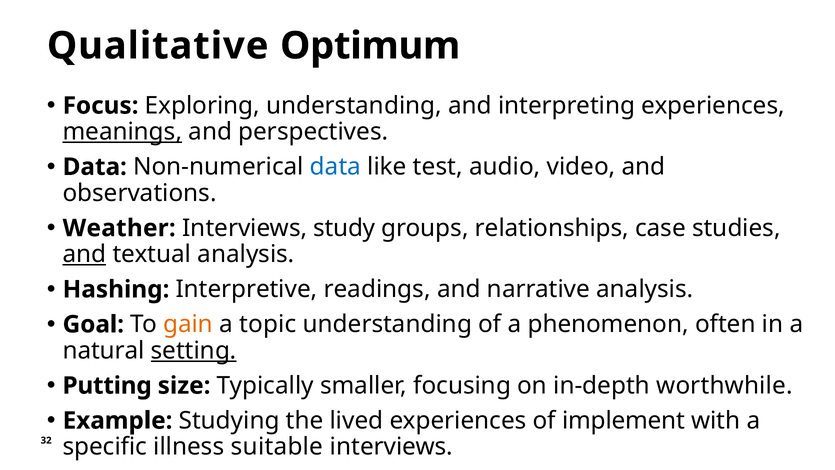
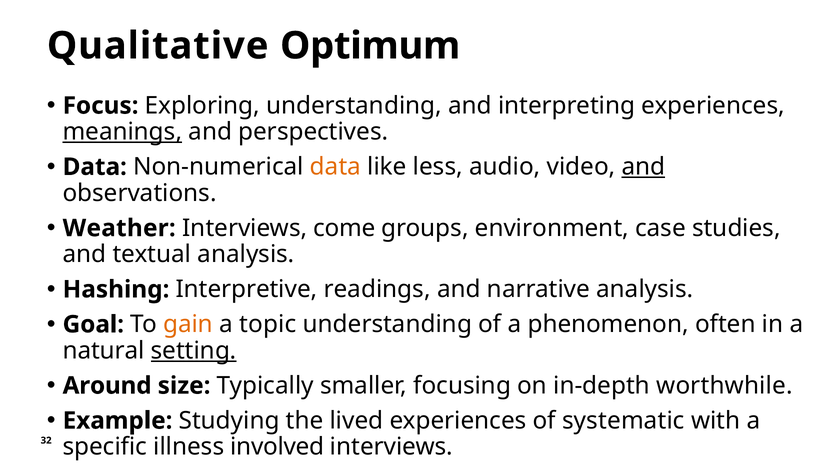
data colour: blue -> orange (336, 167)
test: test -> less (438, 167)
and underline: none -> present (643, 167)
study: study -> come (344, 228)
relationships: relationships -> environment (552, 228)
and underline: present -> none (84, 254)
Putting: Putting -> Around (107, 385)
implement: implement -> systematic (623, 420)
suitable: suitable -> involved (277, 447)
